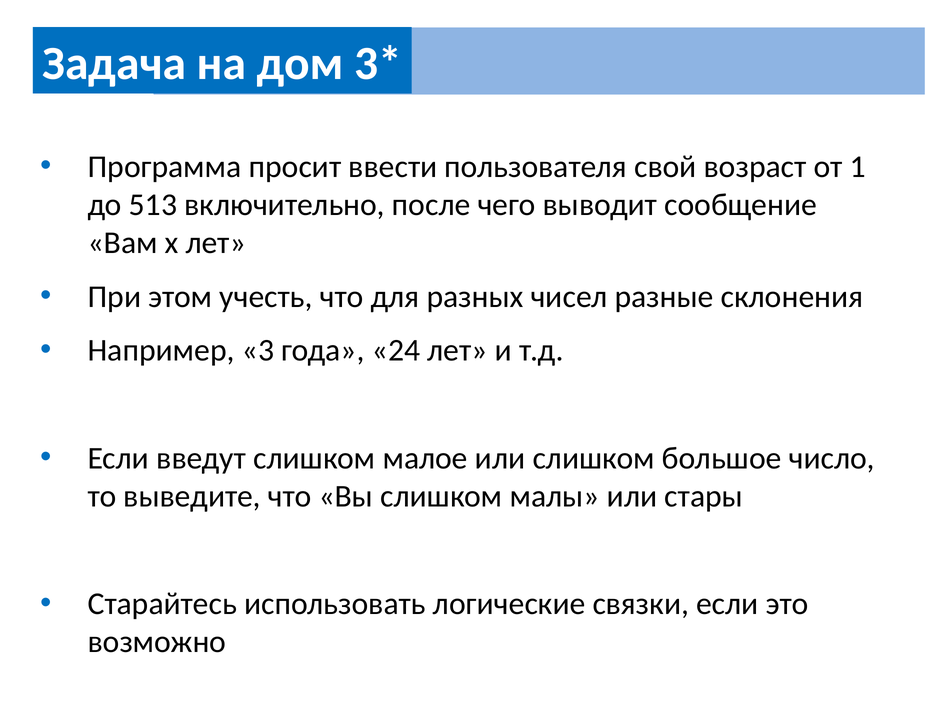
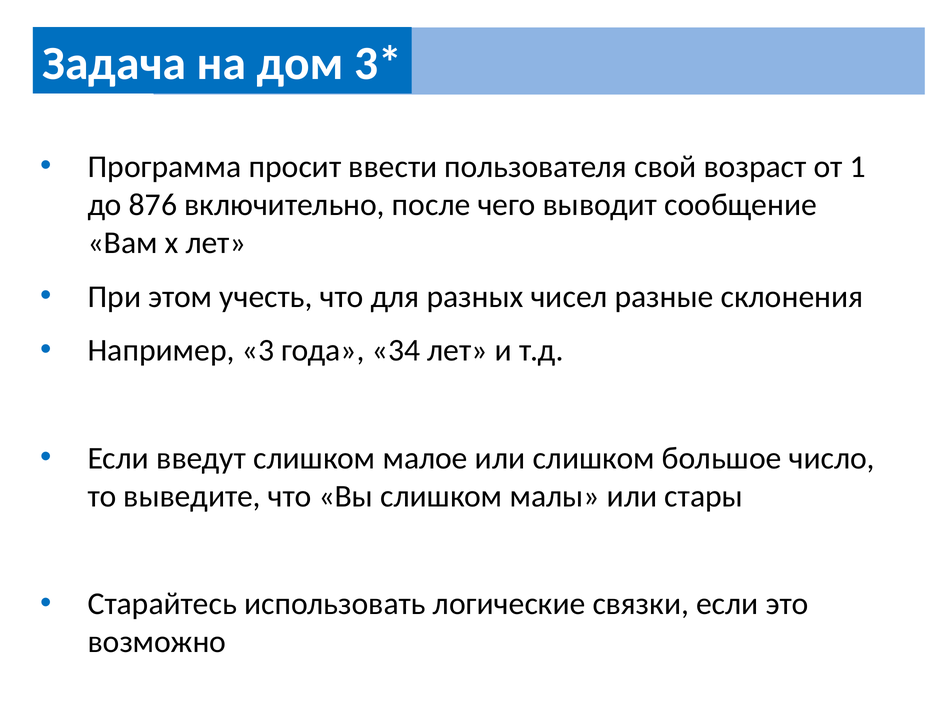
513: 513 -> 876 (153, 205)
24: 24 -> 34 (396, 351)
